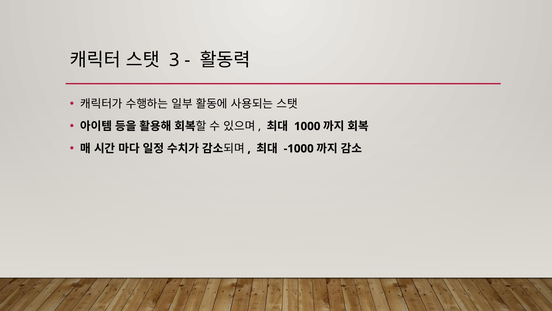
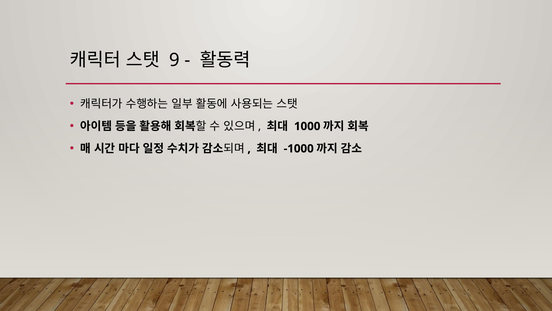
3: 3 -> 9 (175, 60)
